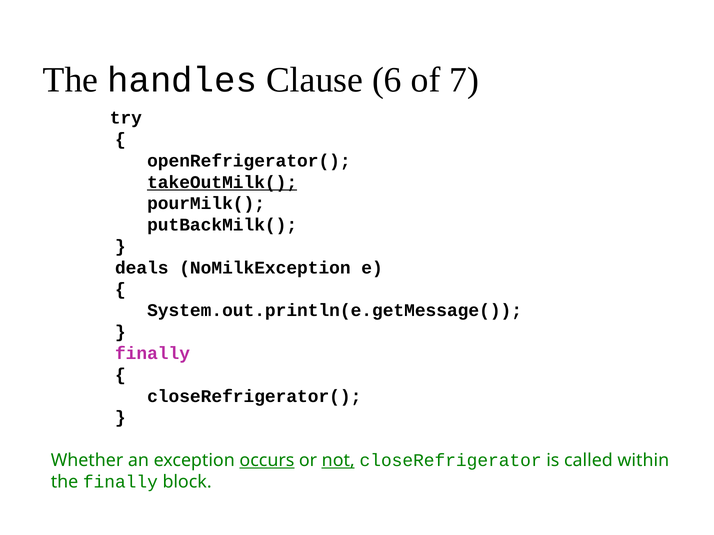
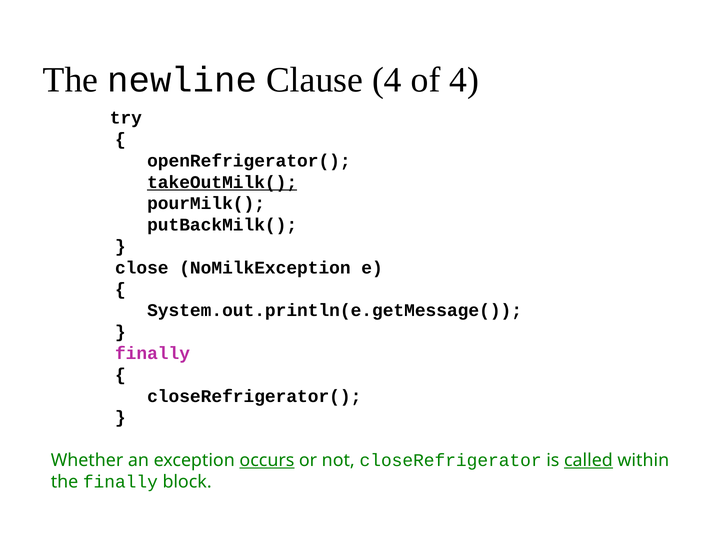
handles: handles -> newline (182, 80)
Clause 6: 6 -> 4 (387, 80)
of 7: 7 -> 4 (464, 80)
deals: deals -> close (142, 268)
not underline: present -> none (338, 461)
called underline: none -> present (588, 461)
